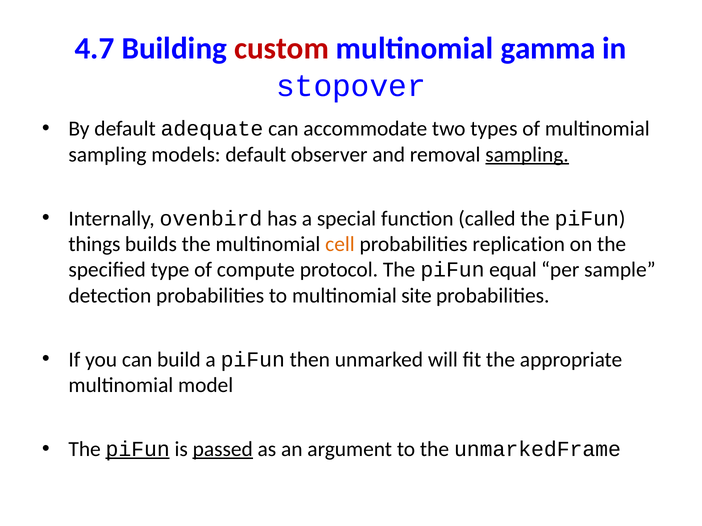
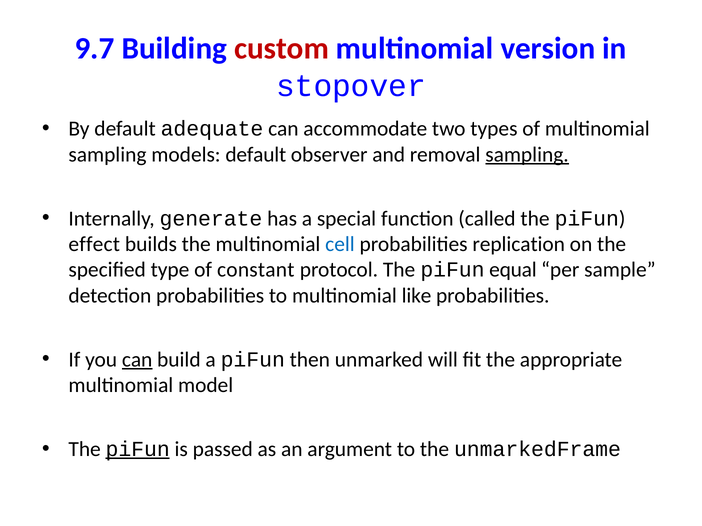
4.7: 4.7 -> 9.7 (95, 48)
gamma: gamma -> version (548, 48)
ovenbird: ovenbird -> generate (211, 219)
things: things -> effect (94, 244)
cell colour: orange -> blue (340, 244)
compute: compute -> constant (256, 270)
site: site -> like (417, 296)
can underline: none -> present (137, 360)
passed underline: present -> none (223, 450)
